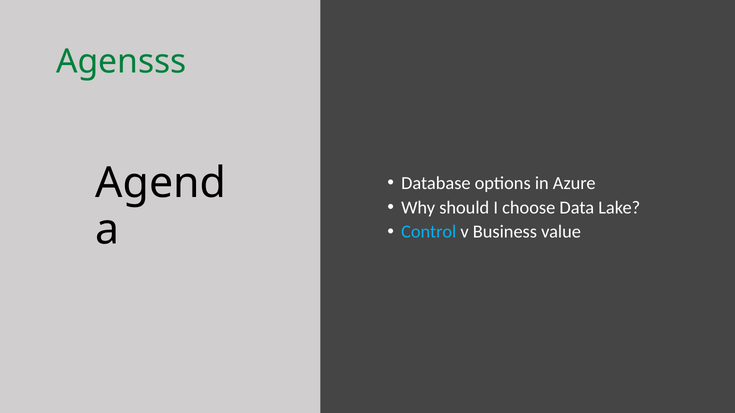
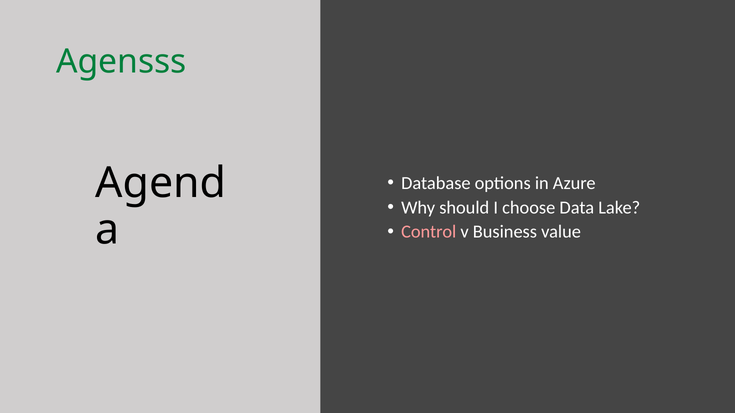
Control colour: light blue -> pink (429, 232)
